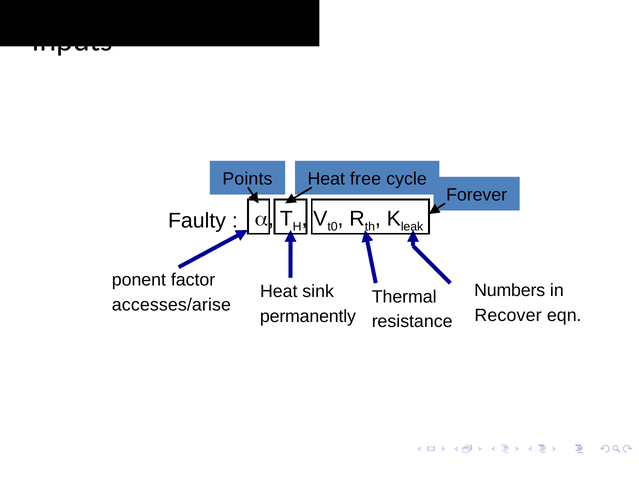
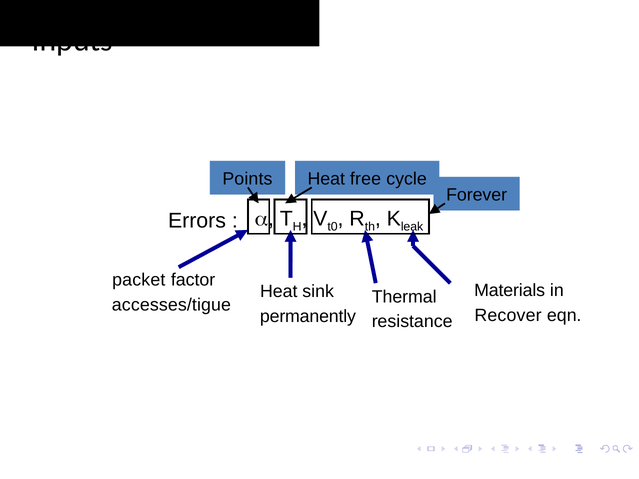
Faulty: Faulty -> Errors (197, 221)
ponent: ponent -> packet (139, 280)
Numbers: Numbers -> Materials (510, 291)
accesses/arise: accesses/arise -> accesses/tigue (171, 305)
